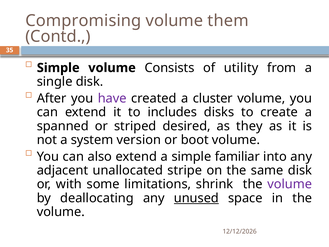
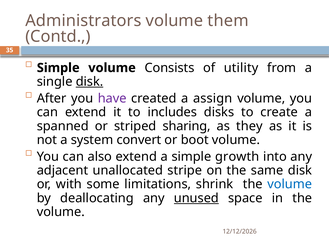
Compromising: Compromising -> Administrators (83, 21)
disk underline: none -> present (90, 82)
cluster: cluster -> assign (213, 98)
desired: desired -> sharing (187, 126)
version: version -> convert (139, 140)
familiar: familiar -> growth (237, 156)
volume colour: purple -> blue (290, 184)
